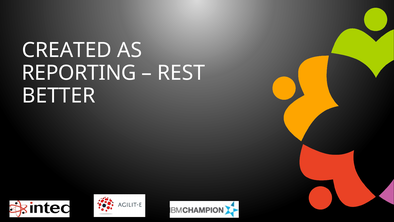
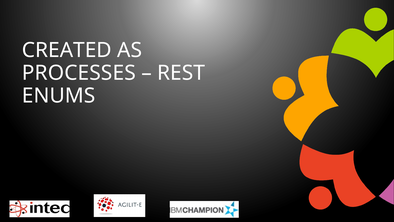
REPORTING: REPORTING -> PROCESSES (79, 73)
BETTER: BETTER -> ENUMS (59, 95)
